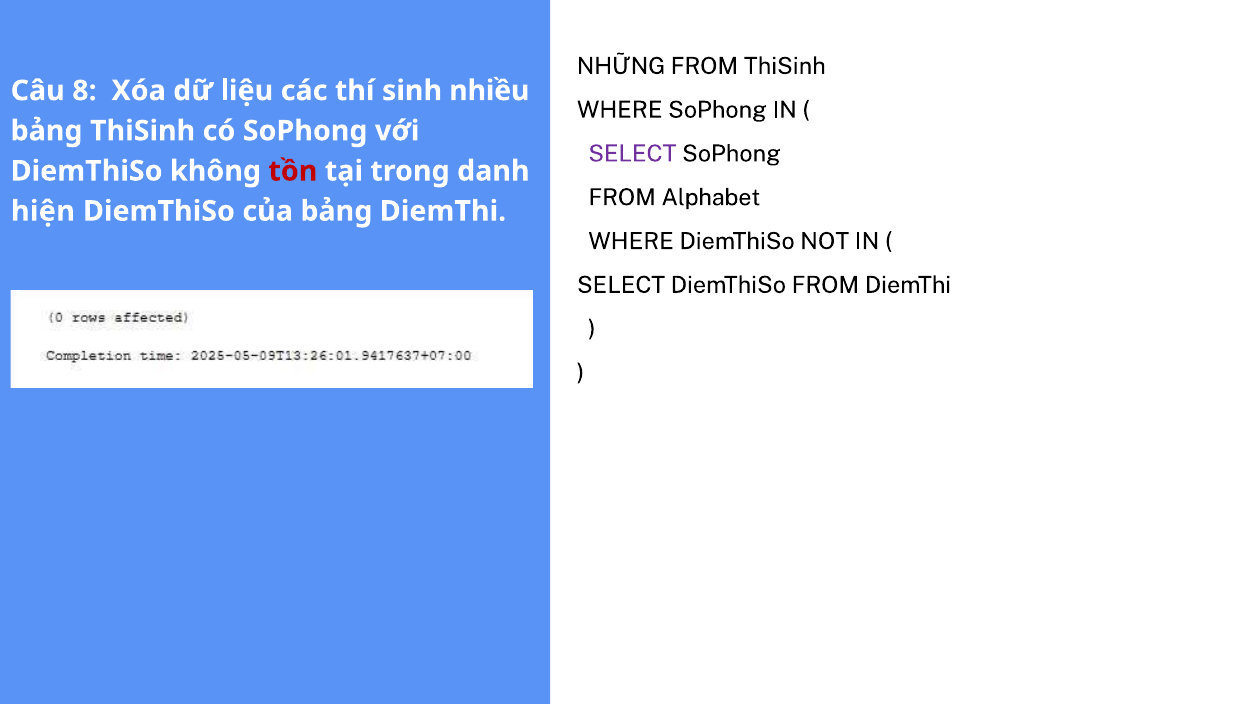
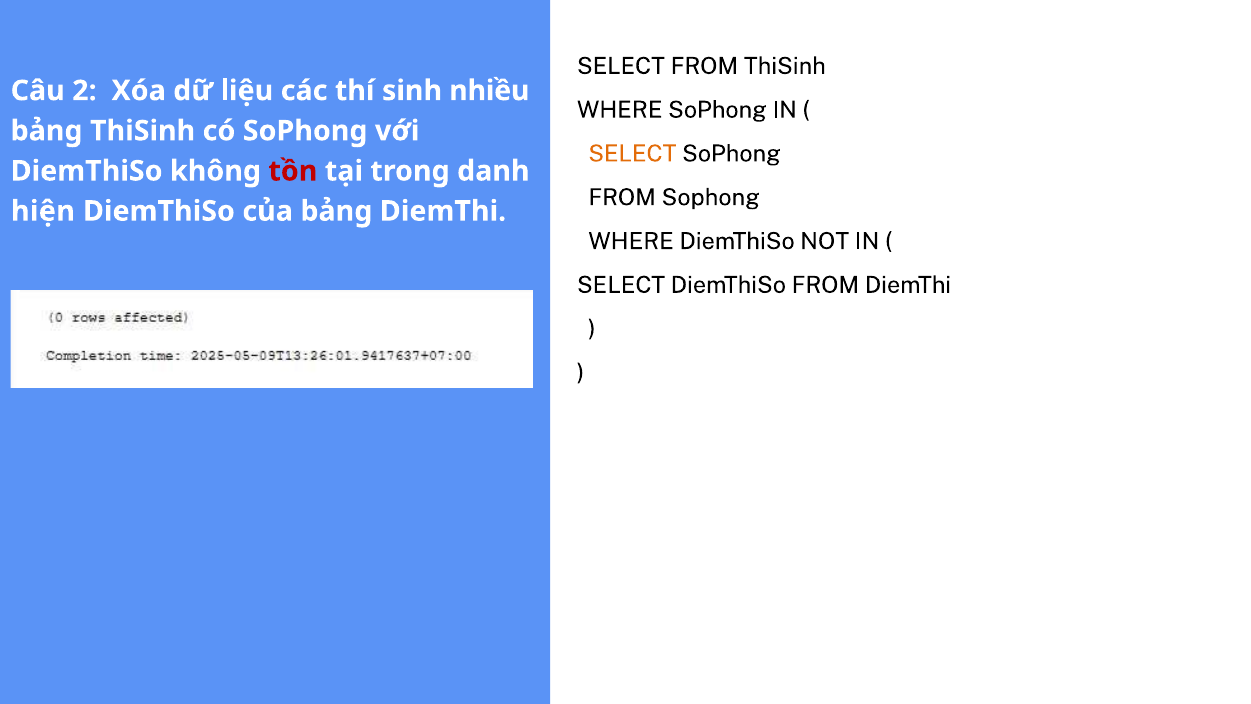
NHỮNG: NHỮNG -> SELECT (621, 66)
8: 8 -> 2 (84, 91)
SELECT colour: purple -> orange (632, 154)
FROM Alphabet: Alphabet -> Sophong (711, 197)
